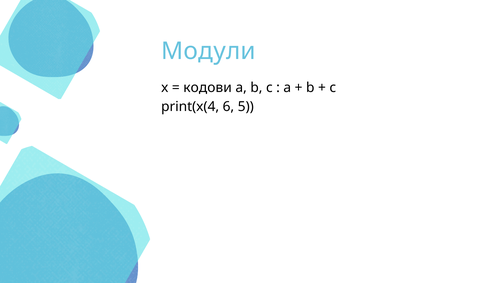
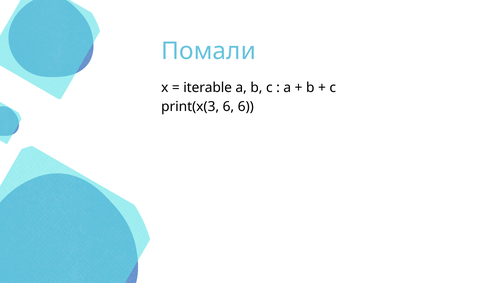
Модули: Модули -> Помали (209, 51)
кодови: кодови -> iterable (208, 88)
print(x(4: print(x(4 -> print(x(3 (190, 107)
6 5: 5 -> 6 (246, 107)
